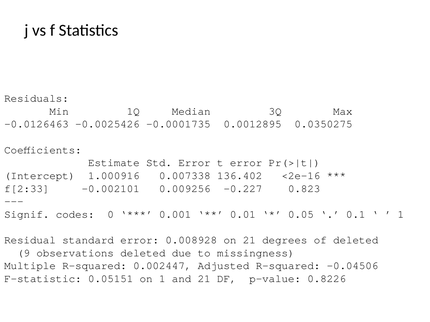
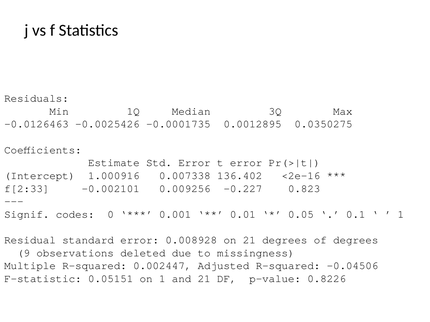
of deleted: deleted -> degrees (356, 240)
